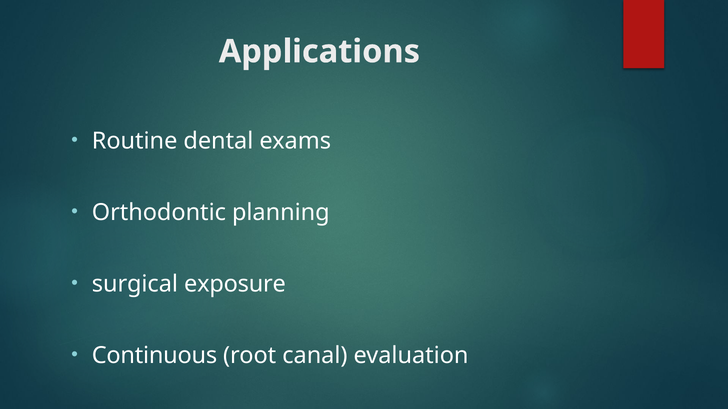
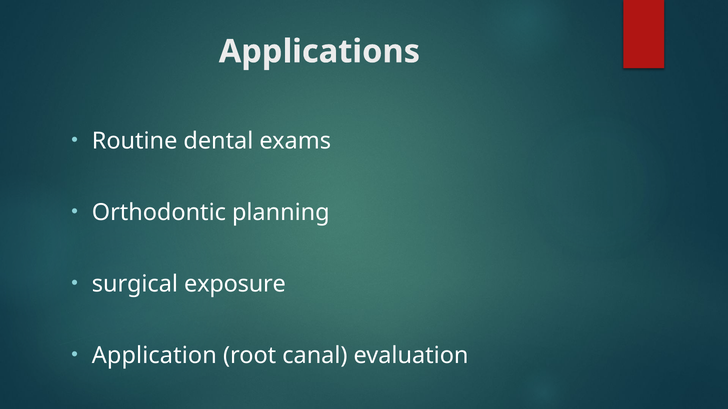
Continuous: Continuous -> Application (154, 356)
